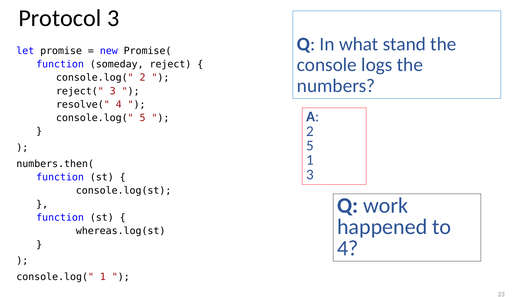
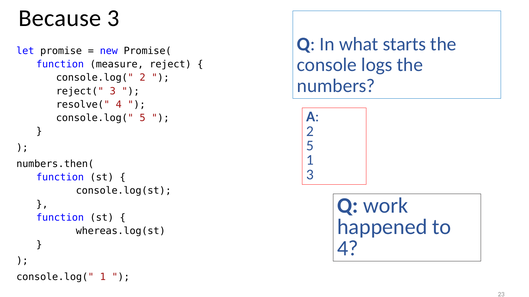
Protocol: Protocol -> Because (60, 18)
stand: stand -> starts (404, 44)
someday: someday -> measure (117, 64)
